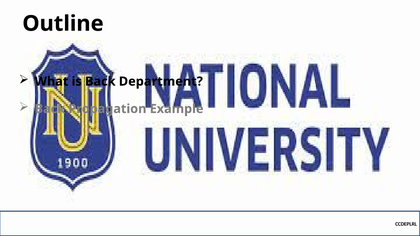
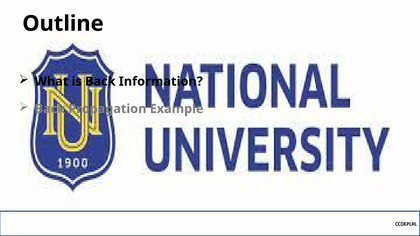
Department: Department -> Information (161, 82)
